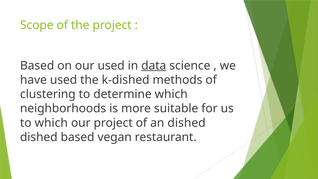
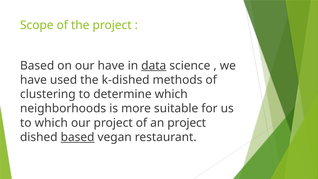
our used: used -> have (111, 66)
an dished: dished -> project (187, 123)
based underline: none -> present (78, 137)
